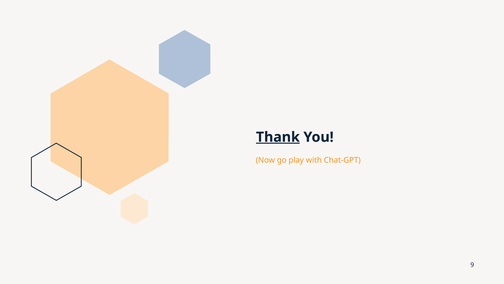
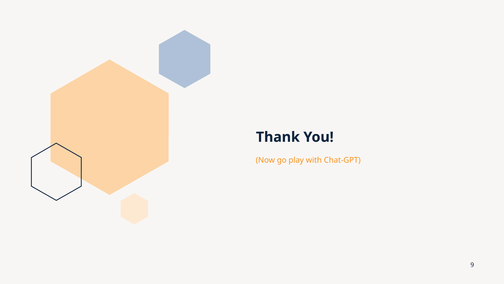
Thank underline: present -> none (278, 137)
